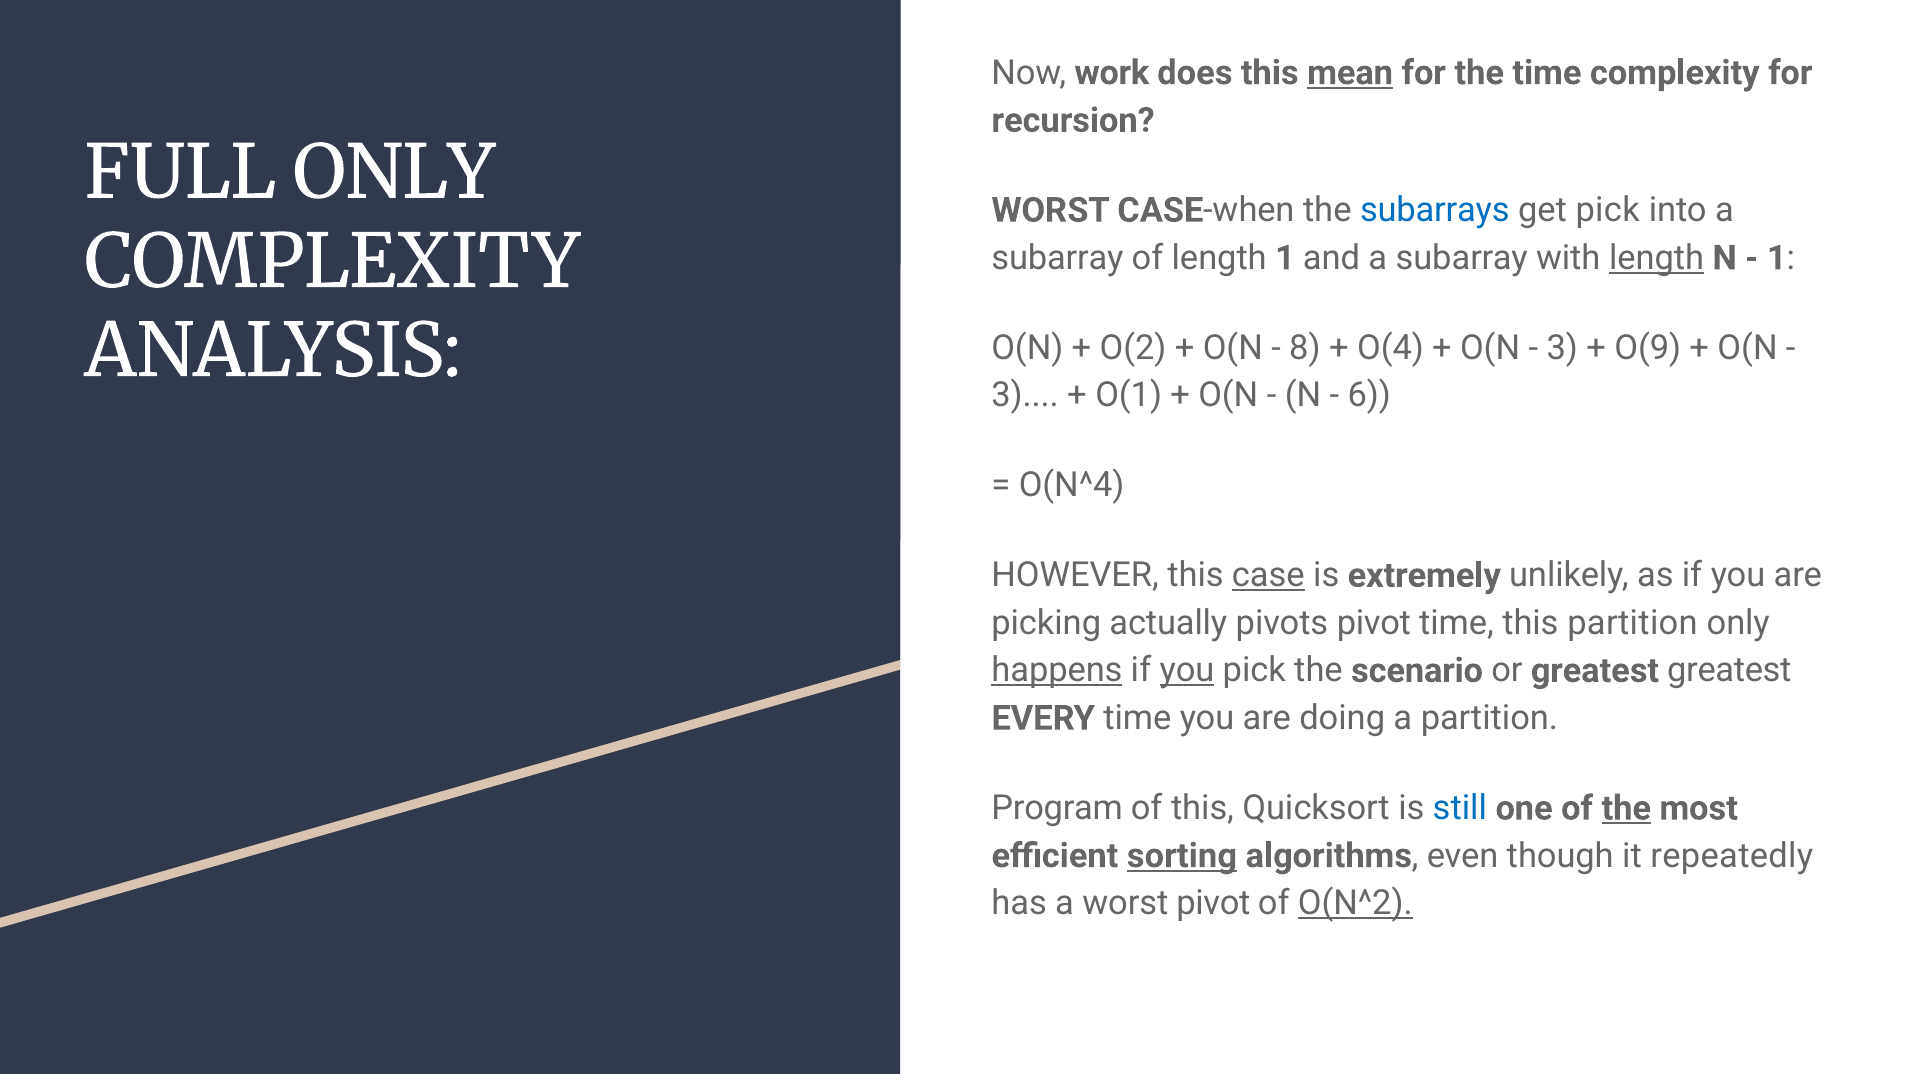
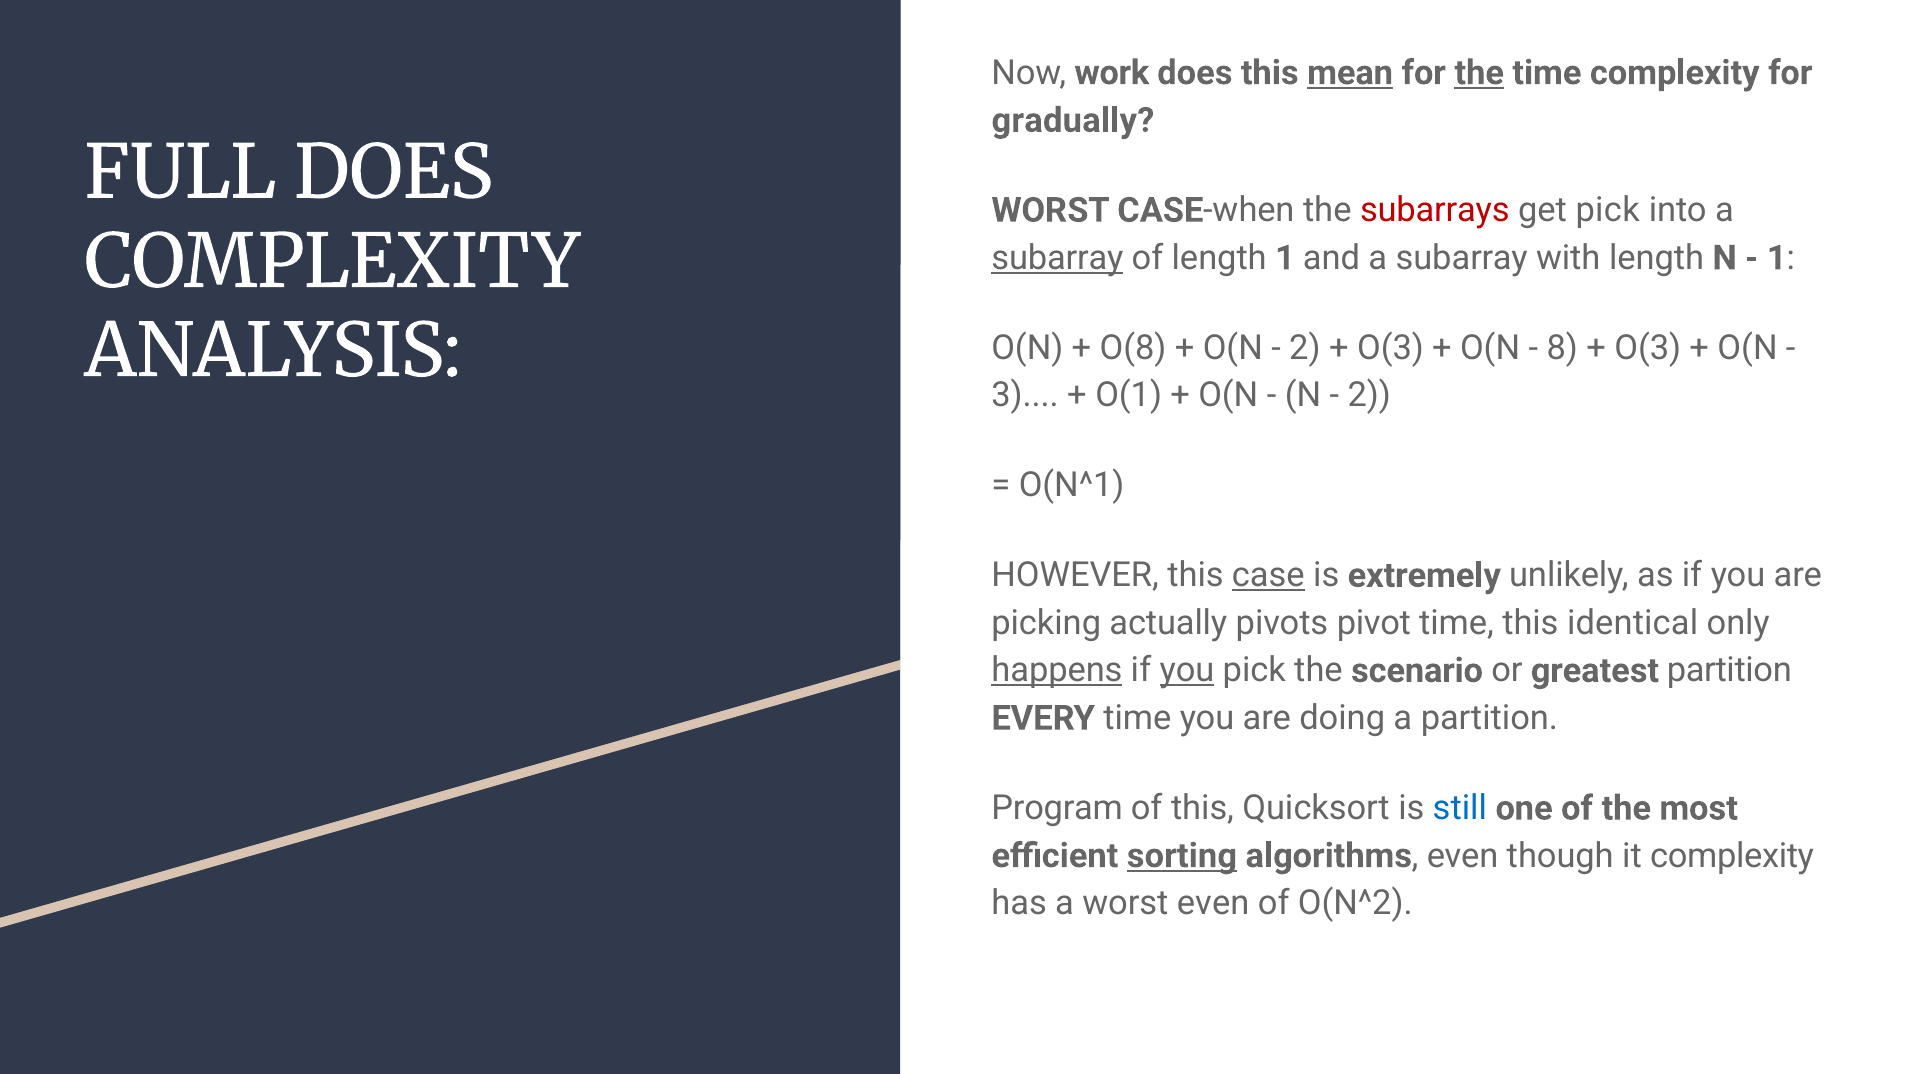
the underline: none -> present (1479, 73)
recursion: recursion -> gradually (1073, 120)
FULL ONLY: ONLY -> DOES (394, 173)
subarrays colour: blue -> red (1435, 210)
subarray underline: none -> present (1057, 258)
length underline: present -> none (1657, 258)
O(2: O(2 -> O(8 (1133, 348)
8: 8 -> 2 (1305, 348)
O(4: O(4 -> O(3 (1391, 348)
3: 3 -> 8 (1562, 348)
O(9: O(9 -> O(3 (1648, 348)
6: 6 -> 2 (1369, 395)
O(N^4: O(N^4 -> O(N^1 (1072, 485)
this partition: partition -> identical (1633, 623)
greatest greatest: greatest -> partition (1729, 670)
the underline: present -> none (1626, 808)
it repeatedly: repeatedly -> complexity (1732, 855)
worst pivot: pivot -> even (1213, 903)
O(N^2 underline: present -> none (1355, 903)
